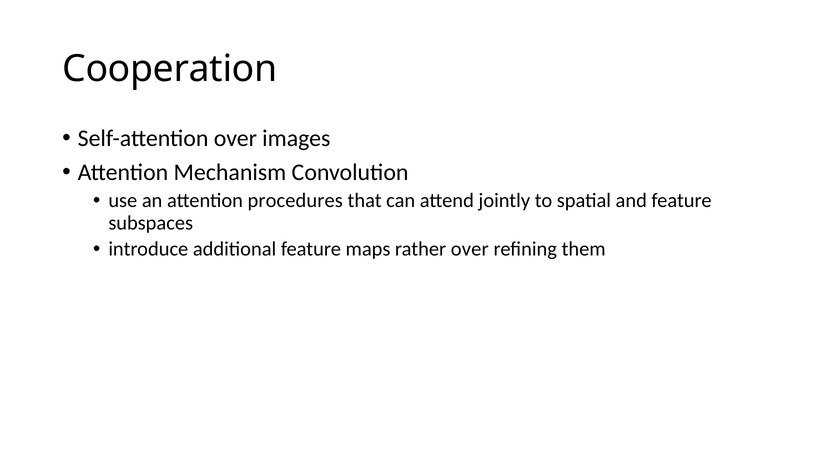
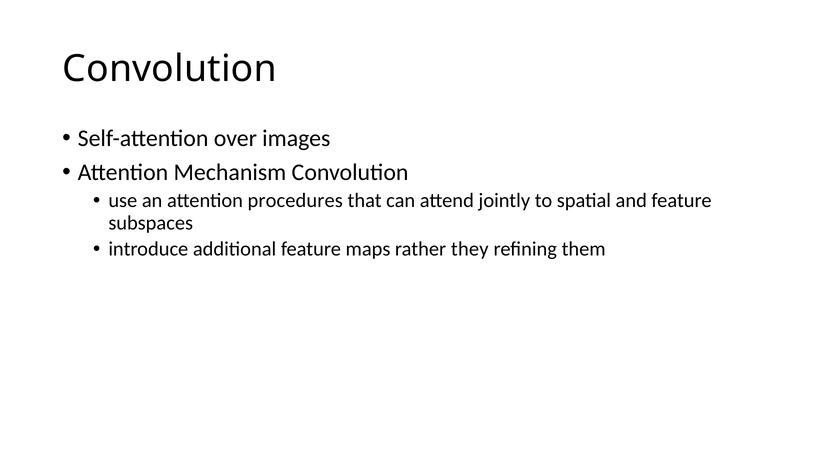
Cooperation: Cooperation -> Convolution (170, 69)
rather over: over -> they (470, 249)
